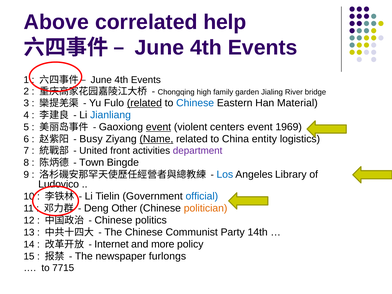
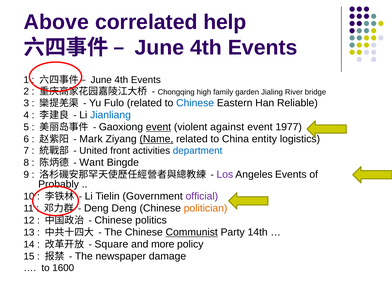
related underline: present -> none (144, 103)
Material: Material -> Reliable (297, 103)
centers: centers -> against (227, 127)
1969: 1969 -> 1977 (289, 127)
Busy: Busy -> Mark (91, 139)
department colour: purple -> blue (198, 151)
Town: Town -> Want (92, 162)
Los colour: blue -> purple (225, 174)
Angeles Library: Library -> Events (291, 174)
Ludovico: Ludovico -> Probably (59, 184)
official colour: blue -> purple (202, 196)
Deng Other: Other -> Deng (124, 208)
Communist underline: none -> present (192, 232)
Internet: Internet -> Square (111, 244)
furlongs: furlongs -> damage (167, 256)
7715: 7715 -> 1600 (63, 268)
